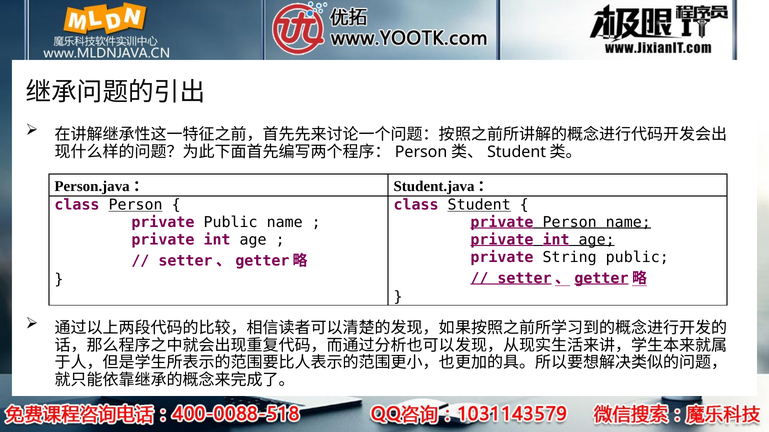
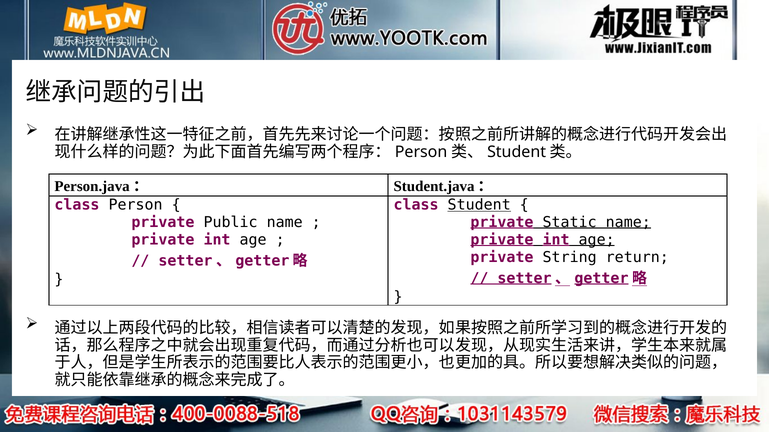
Person underline: present -> none (136, 205)
private Person: Person -> Static (570, 223)
String public: public -> return (637, 258)
